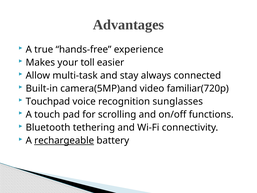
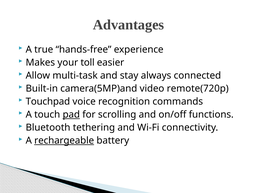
familiar(720p: familiar(720p -> remote(720p (198, 88)
sunglasses: sunglasses -> commands (178, 101)
pad underline: none -> present (71, 114)
